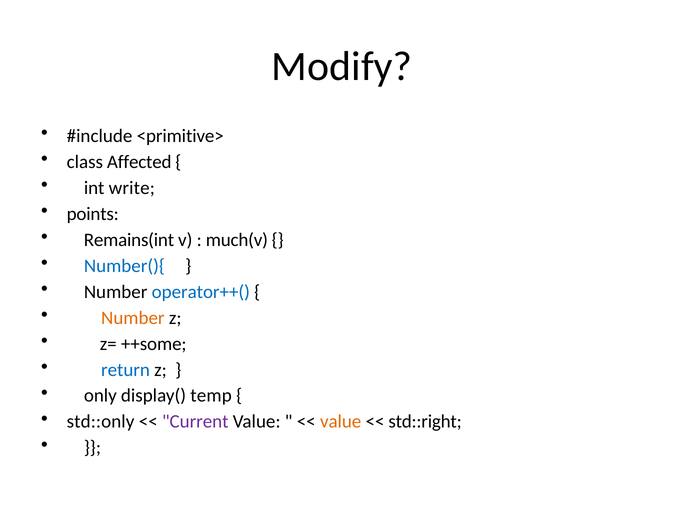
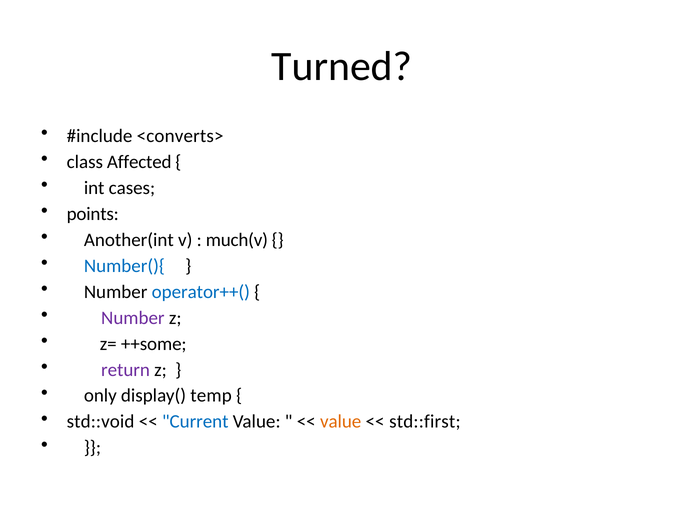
Modify: Modify -> Turned (342, 66)
<primitive>: <primitive> -> <converts> (180, 136)
write: write -> cases (132, 188)
Remains(int: Remains(int -> Another(int (129, 240)
Number colour: orange -> purple (133, 318)
return colour: blue -> purple (126, 370)
std::only: std::only -> std::void (101, 422)
Current colour: purple -> blue (195, 422)
std::right: std::right -> std::first (425, 422)
